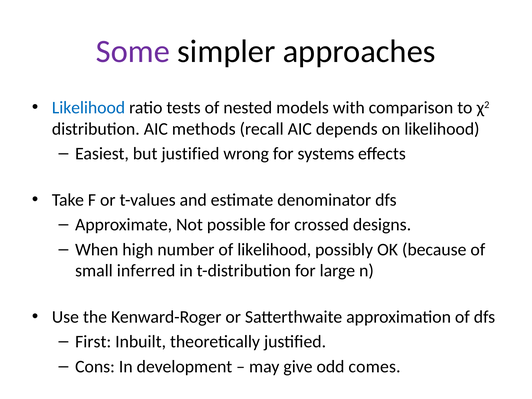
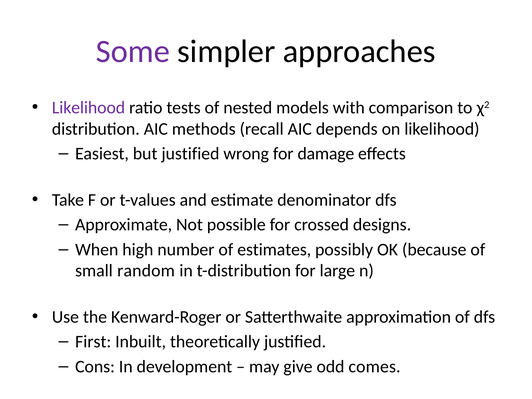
Likelihood colour: blue -> purple (88, 108)
systems: systems -> damage (326, 154)
of likelihood: likelihood -> estimates (274, 249)
inferred: inferred -> random (146, 271)
